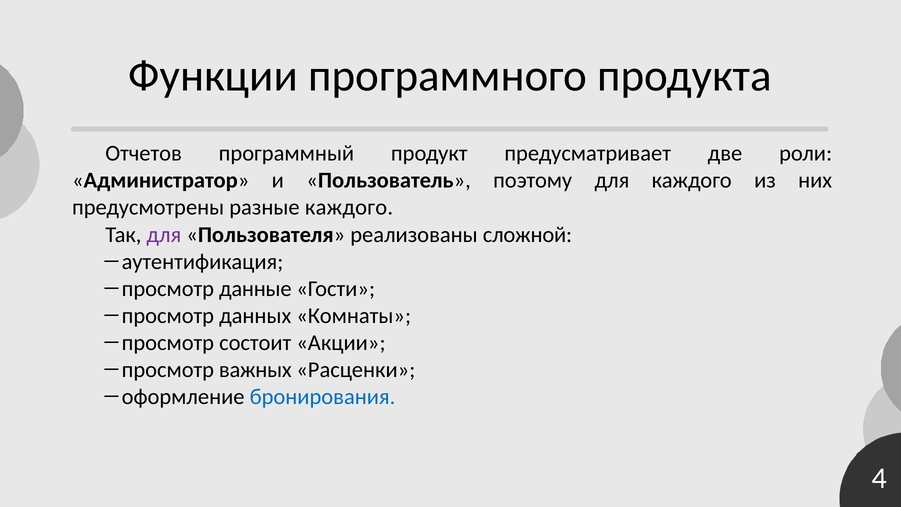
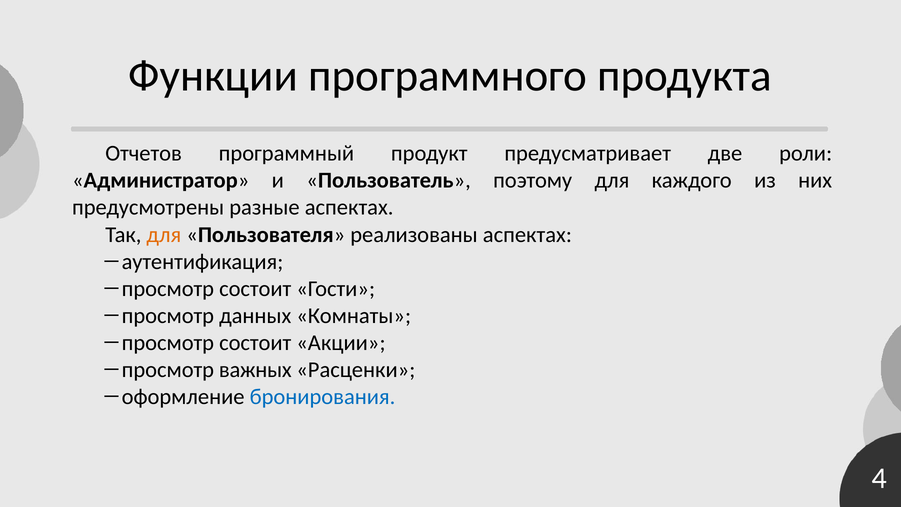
разные каждого: каждого -> аспектах (349, 207)
для colour: purple -> orange (164, 234)
реализованы сложной: сложной -> аспектах (527, 234)
данные: данные -> состоит (255, 289)
